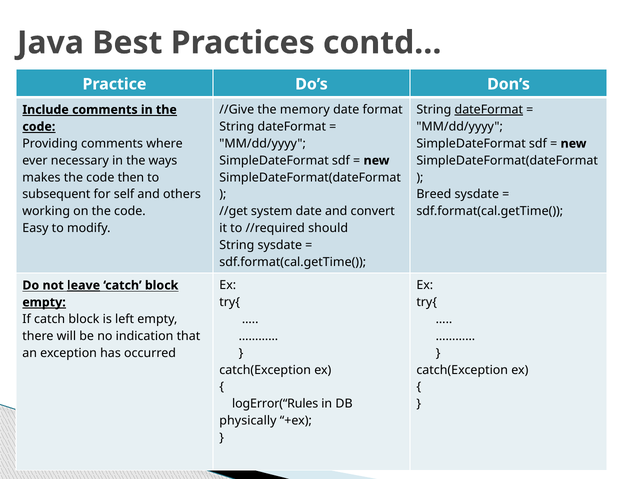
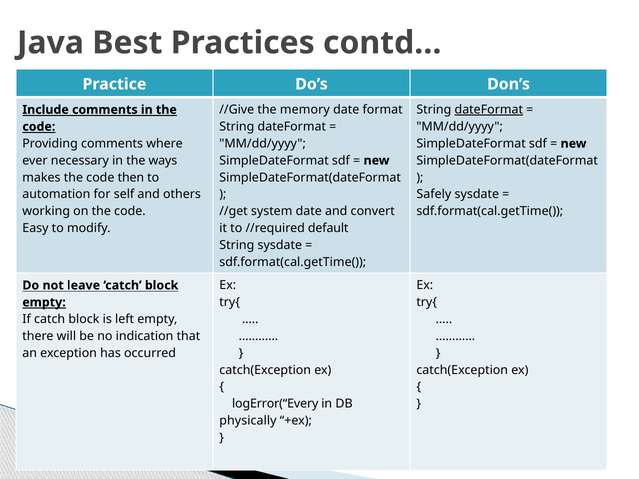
subsequent: subsequent -> automation (56, 194)
Breed: Breed -> Safely (434, 194)
should: should -> default (328, 228)
leave underline: present -> none (84, 286)
logError(“Rules: logError(“Rules -> logError(“Every (275, 404)
